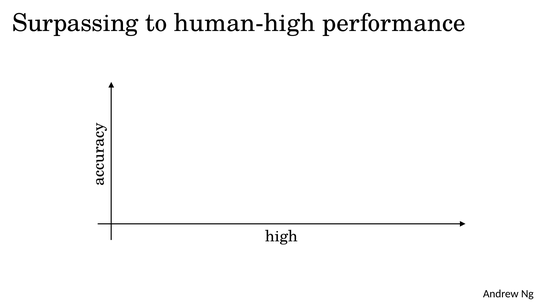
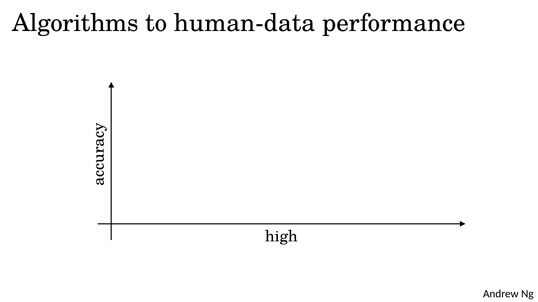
Surpassing: Surpassing -> Algorithms (75, 23)
human-high: human-high -> human-data (245, 23)
